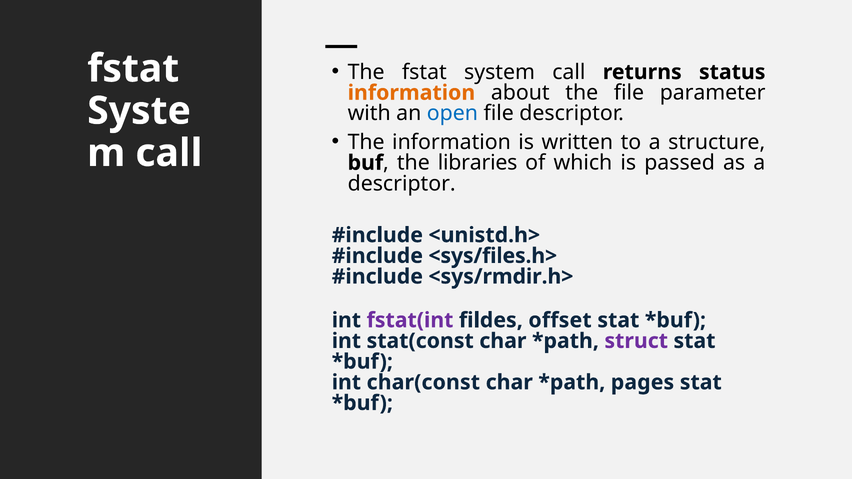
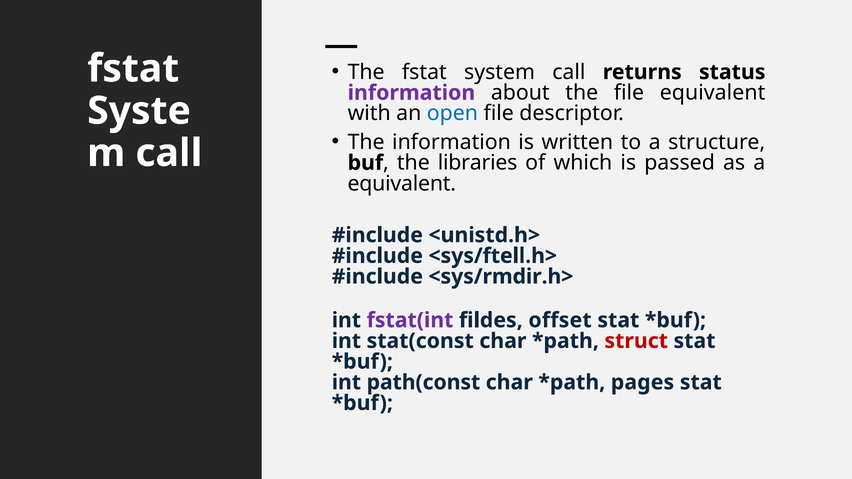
information colour: orange -> purple (411, 93)
file parameter: parameter -> equivalent (713, 93)
descriptor: descriptor -> equivalent (402, 184)
<sys/files.h>: <sys/files.h> -> <sys/ftell.h> (493, 256)
struct colour: purple -> red (636, 341)
char(const: char(const -> path(const (423, 383)
